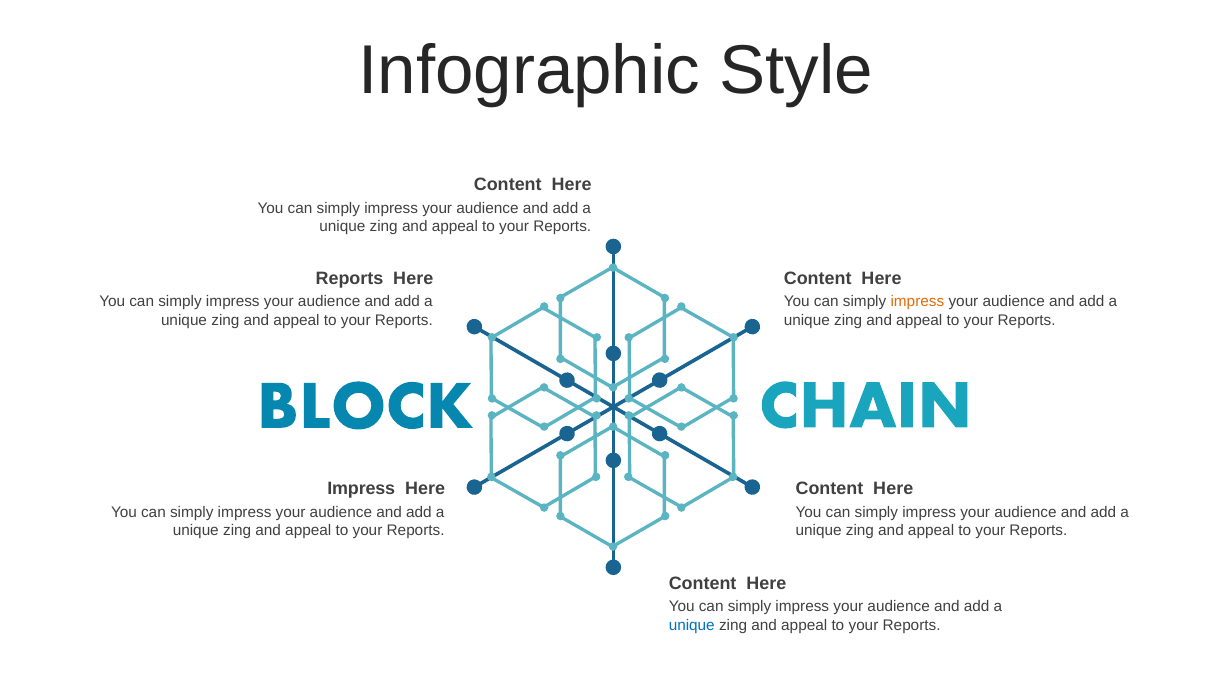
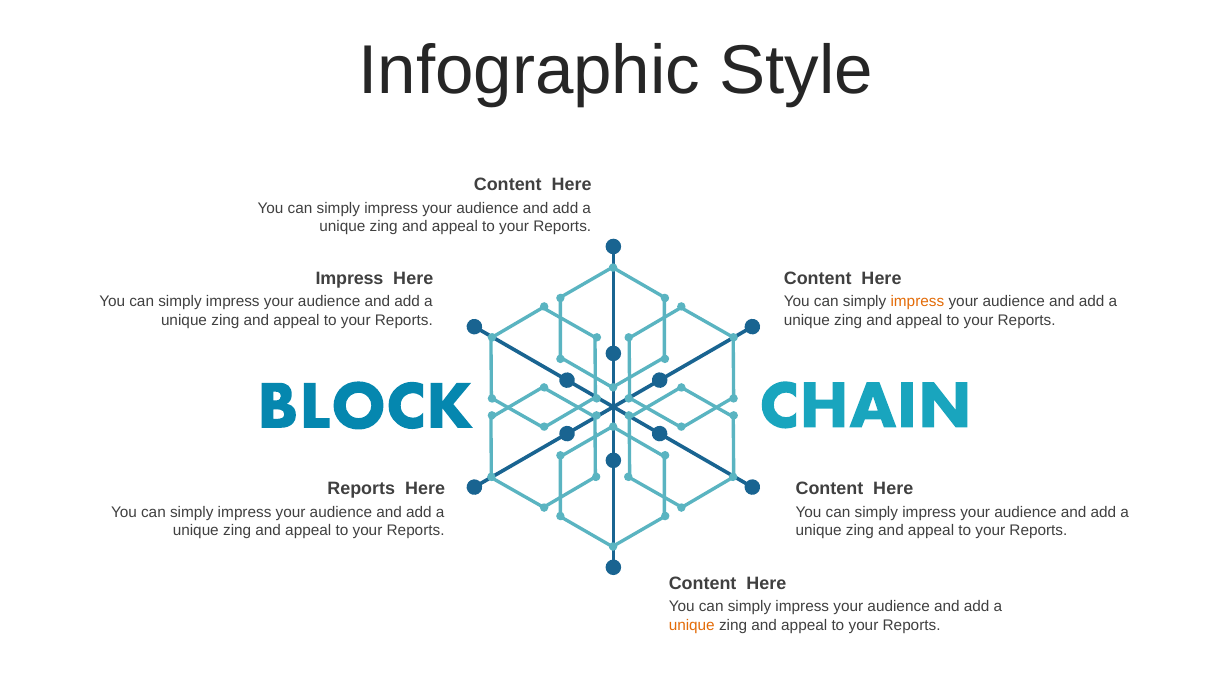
Reports: Reports -> Impress (350, 279)
Impress: Impress -> Reports (361, 489)
unique colour: blue -> orange (692, 625)
